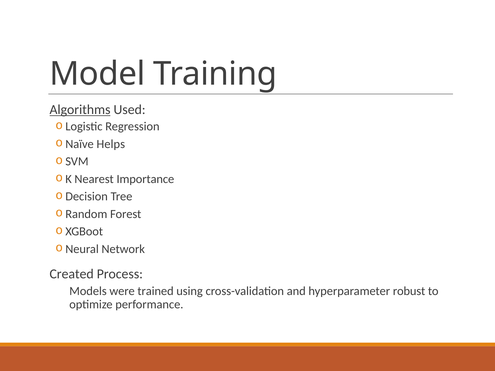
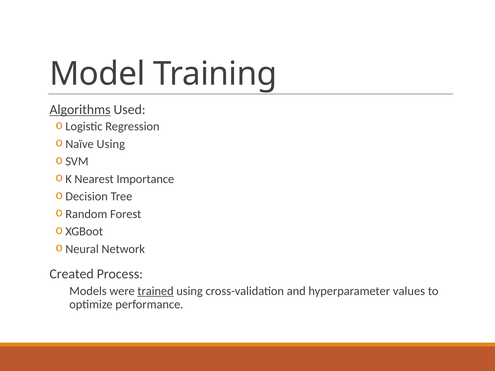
Helps: Helps -> Using (111, 144)
trained underline: none -> present (156, 291)
robust: robust -> values (409, 291)
